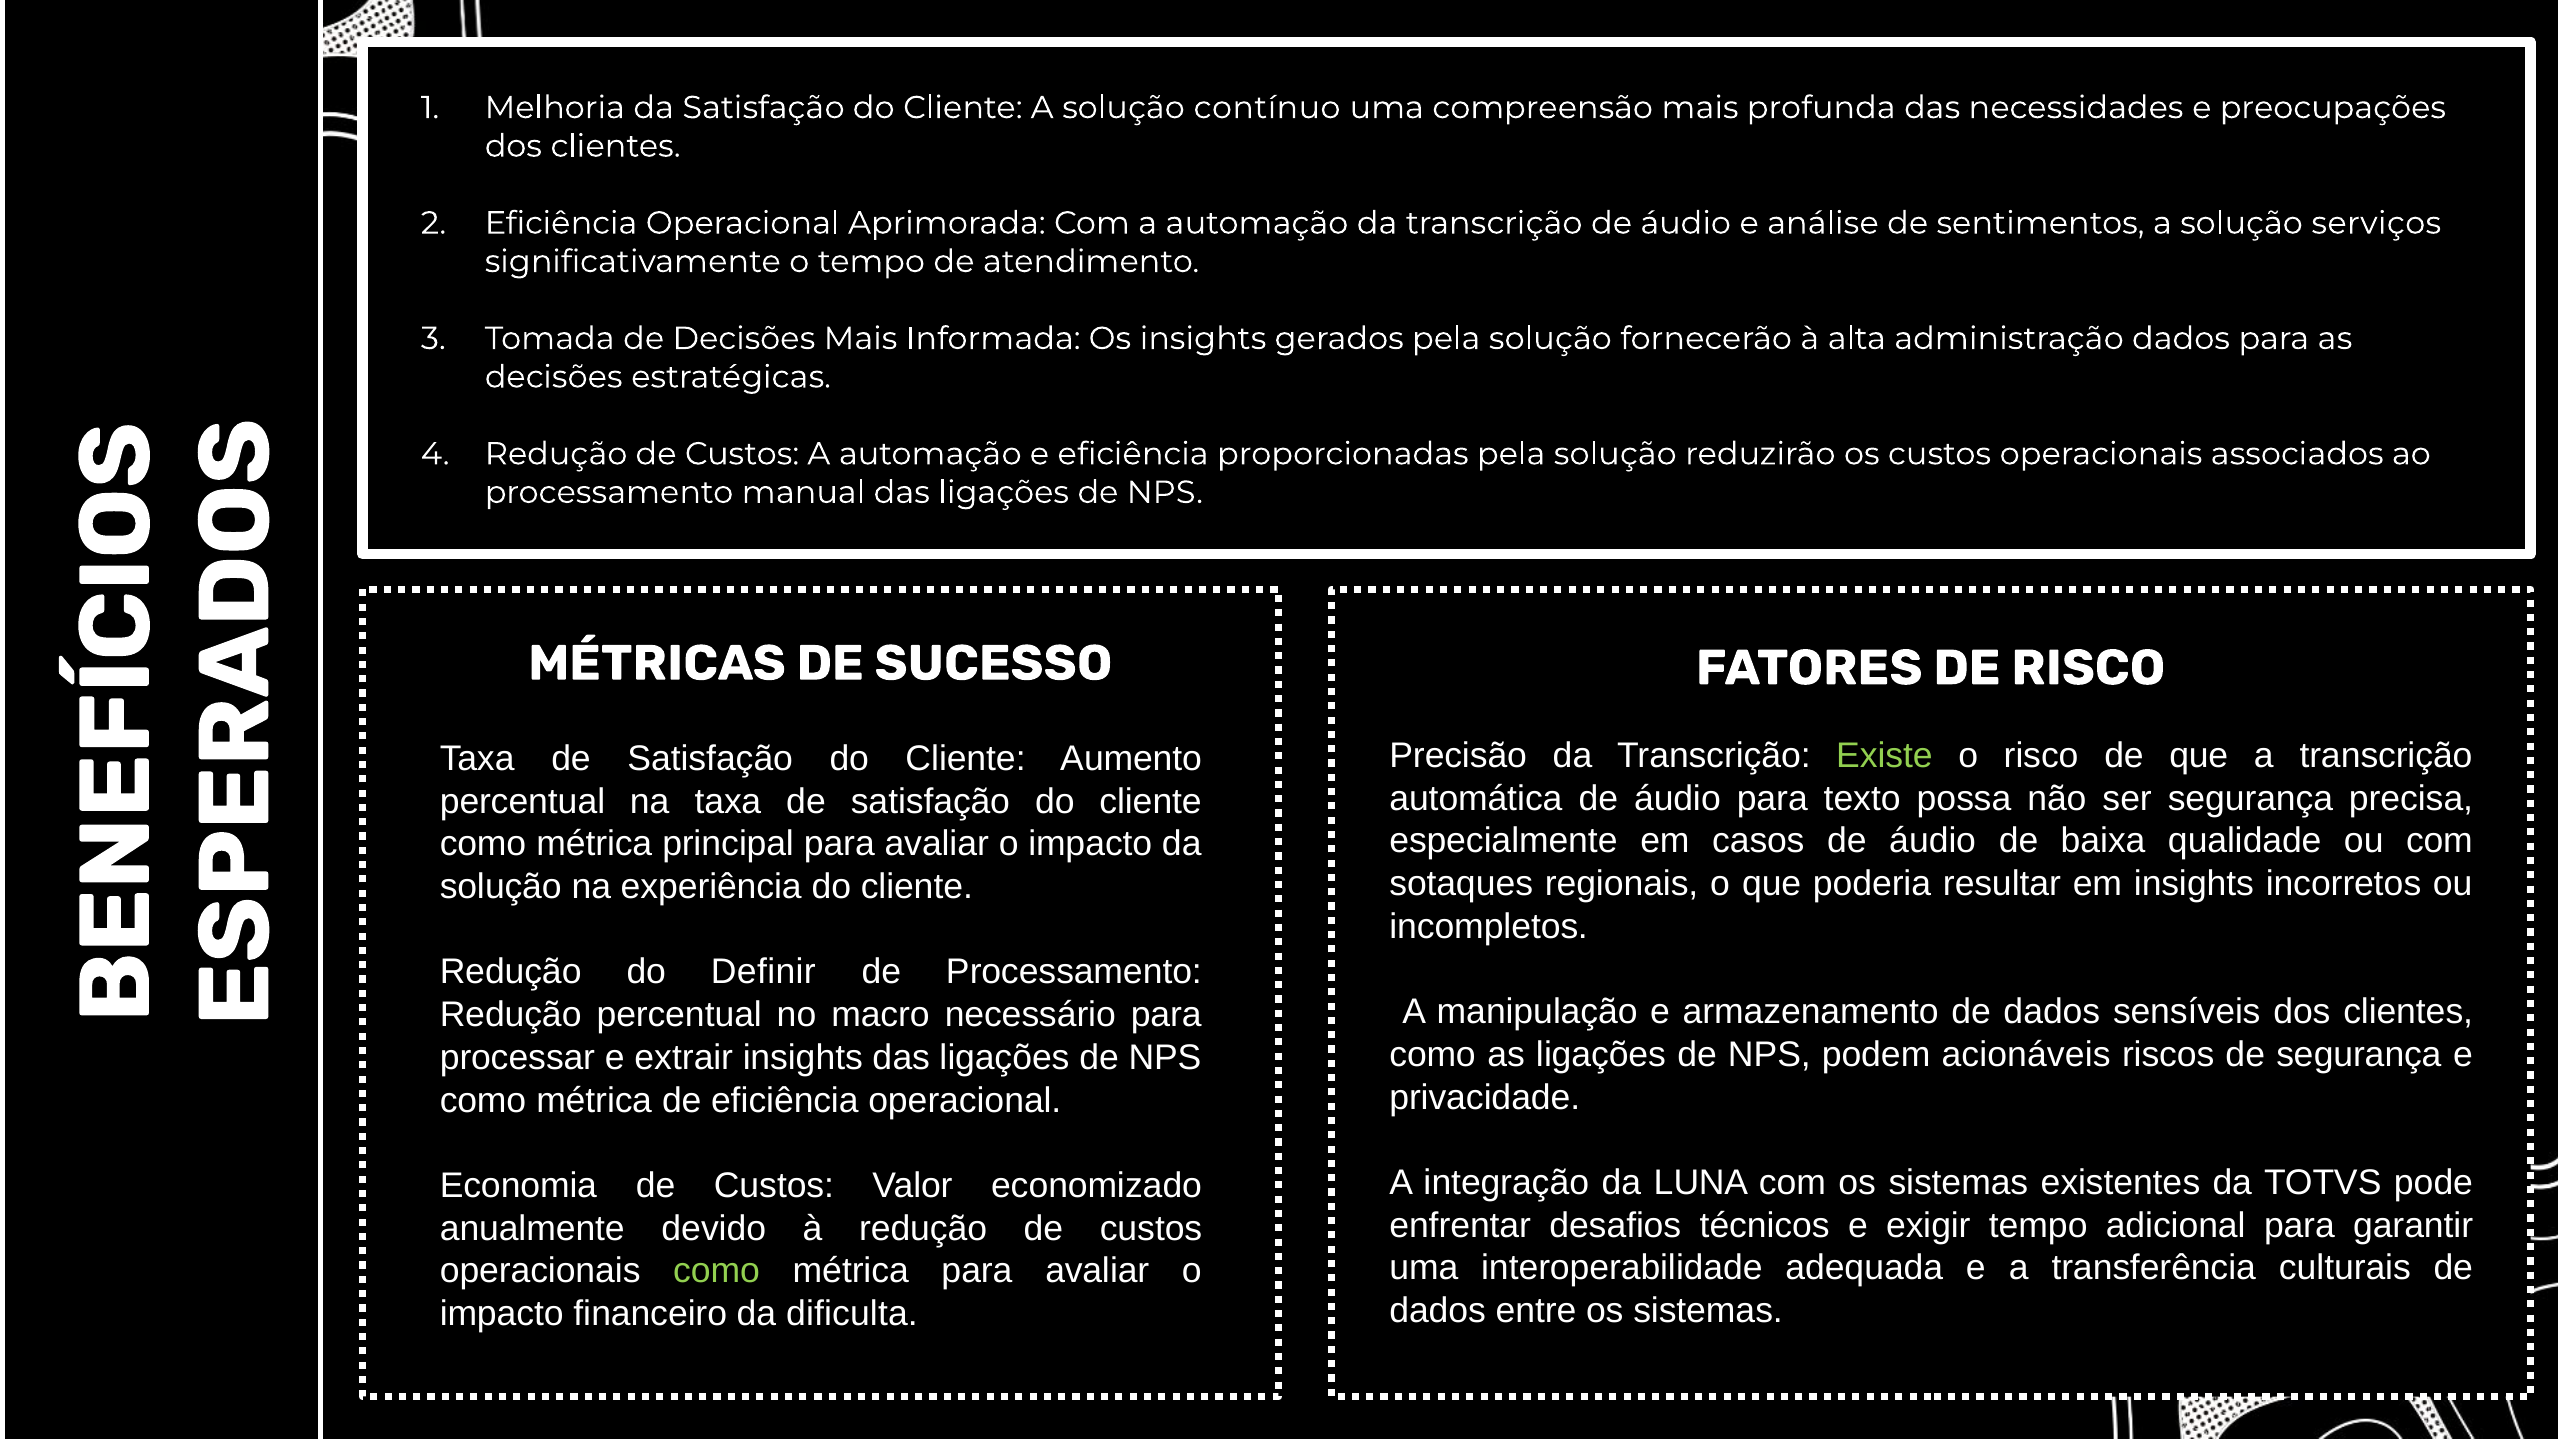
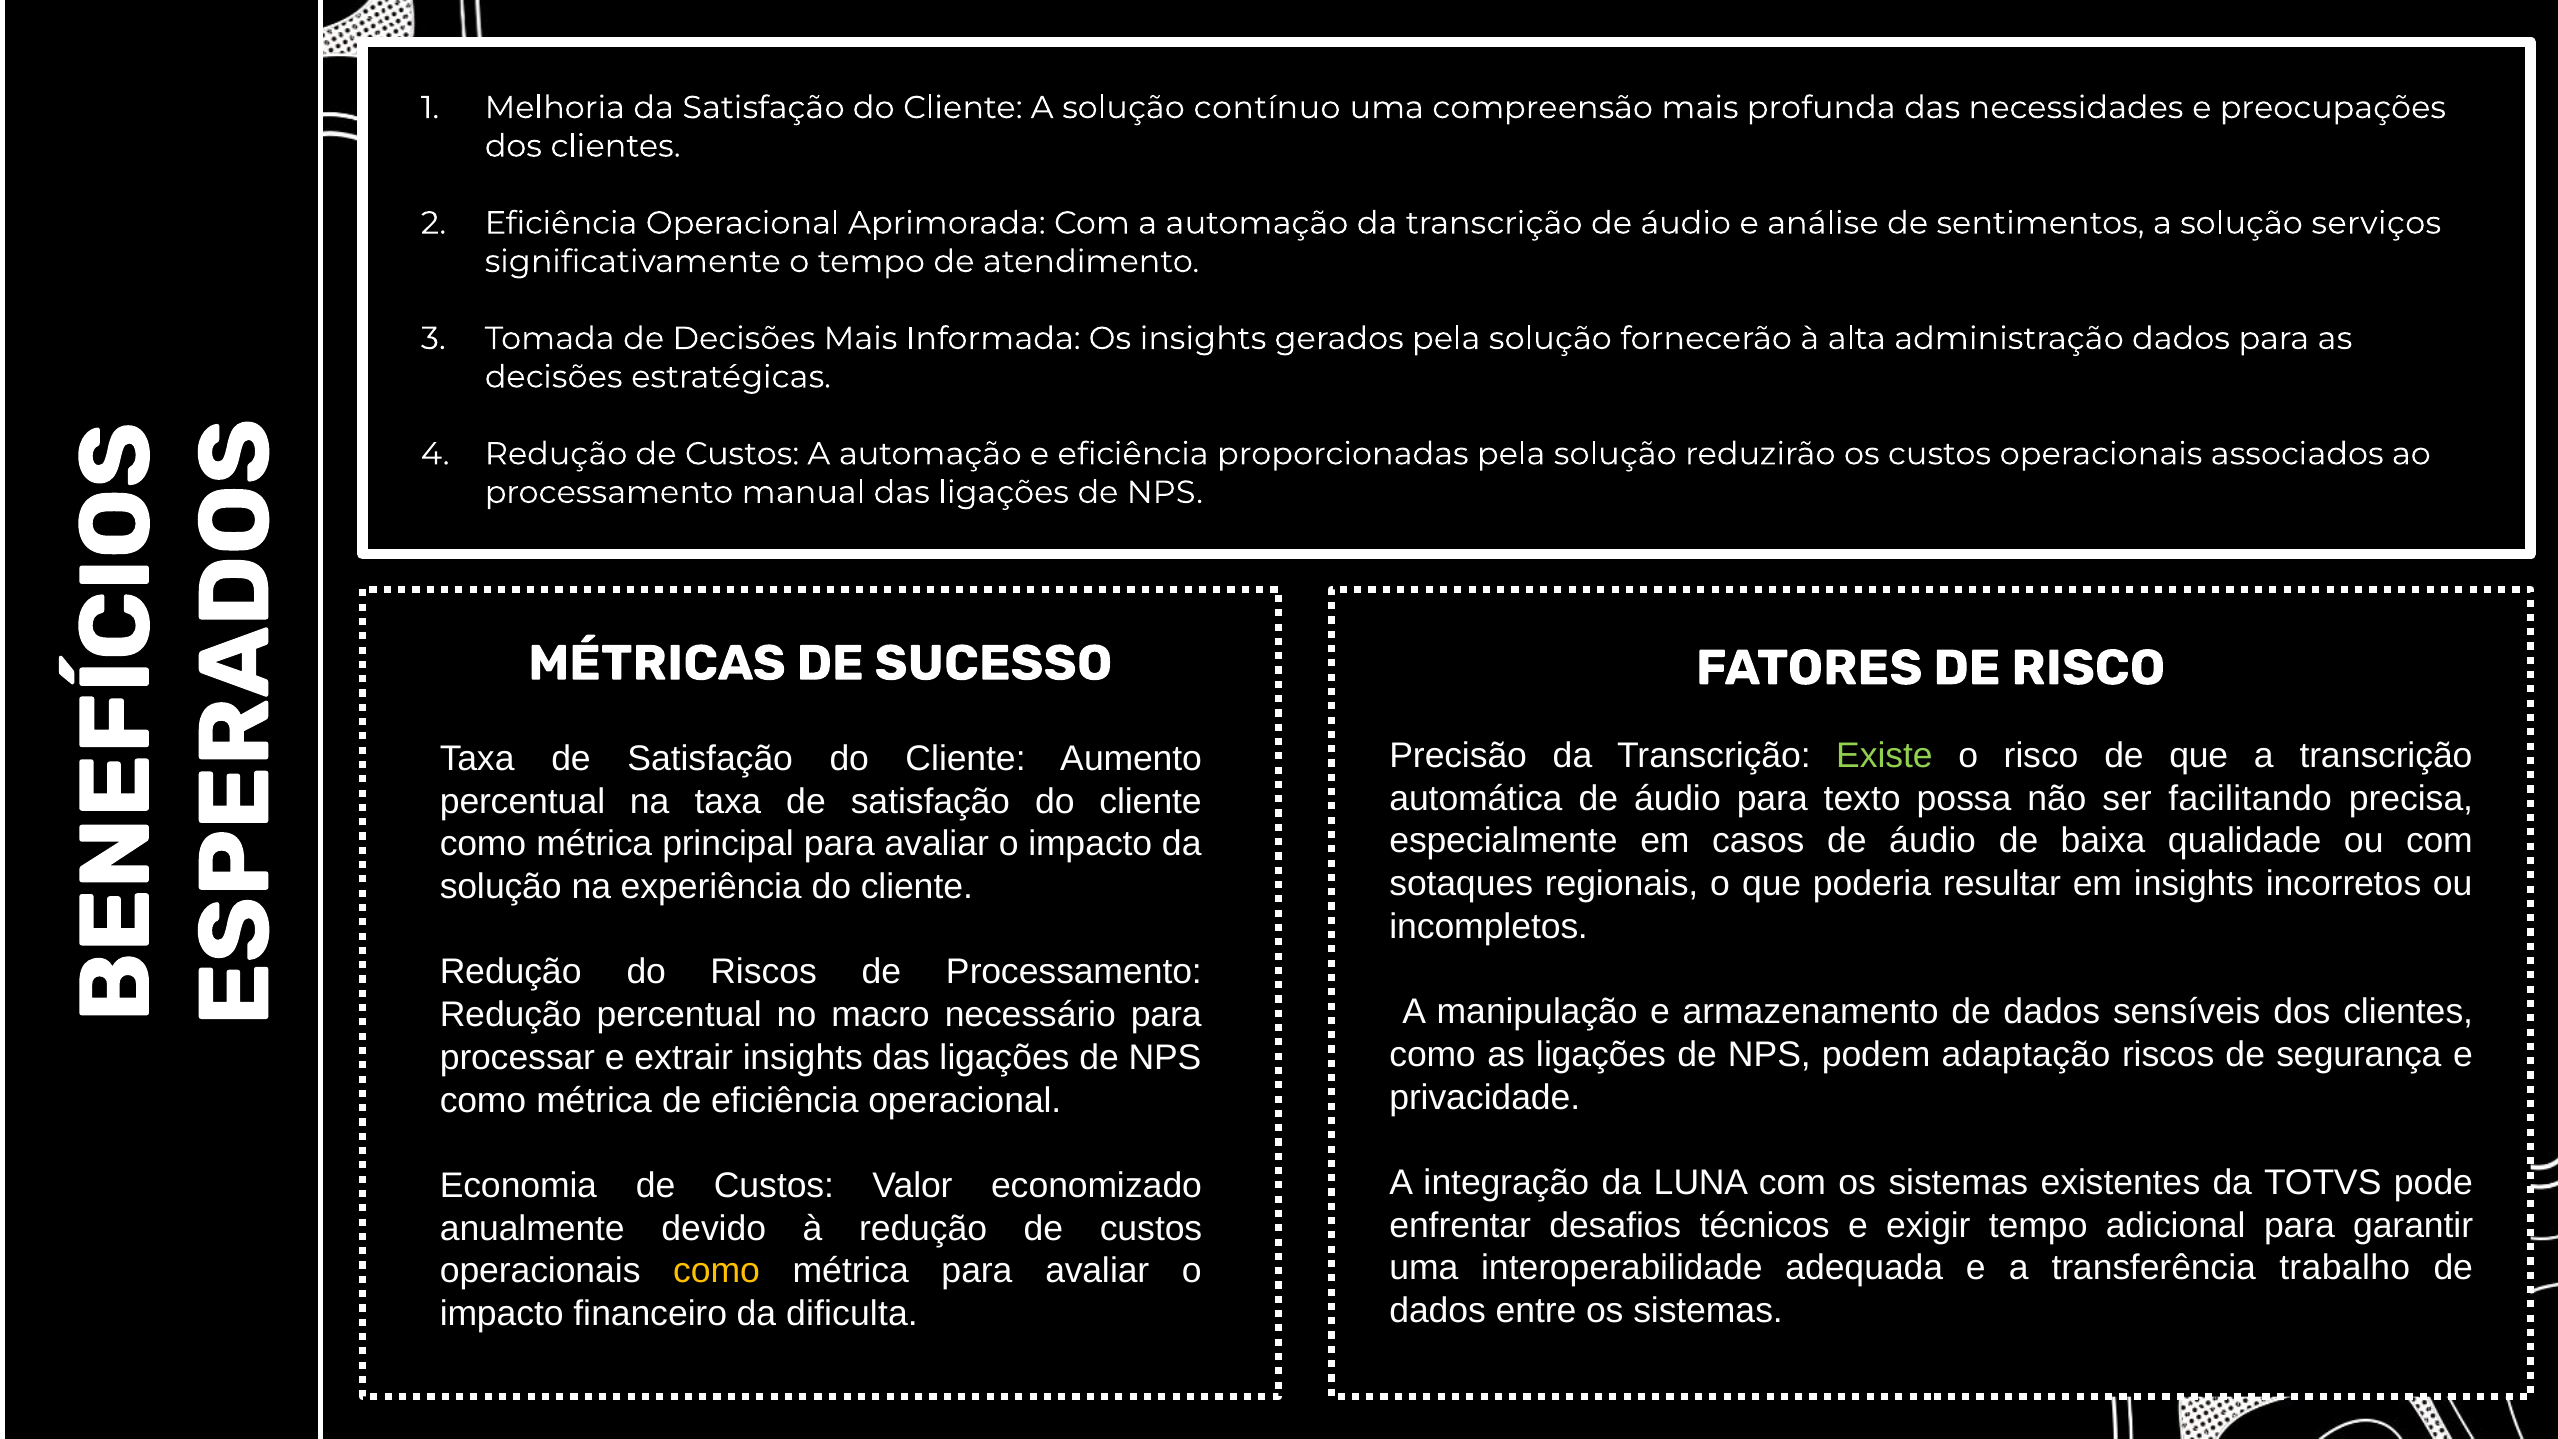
ser segurança: segurança -> facilitando (2250, 798)
do Definir: Definir -> Riscos (764, 972)
acionáveis: acionáveis -> adaptação (2026, 1055)
culturais: culturais -> trabalho (2345, 1268)
como colour: light green -> yellow (717, 1271)
